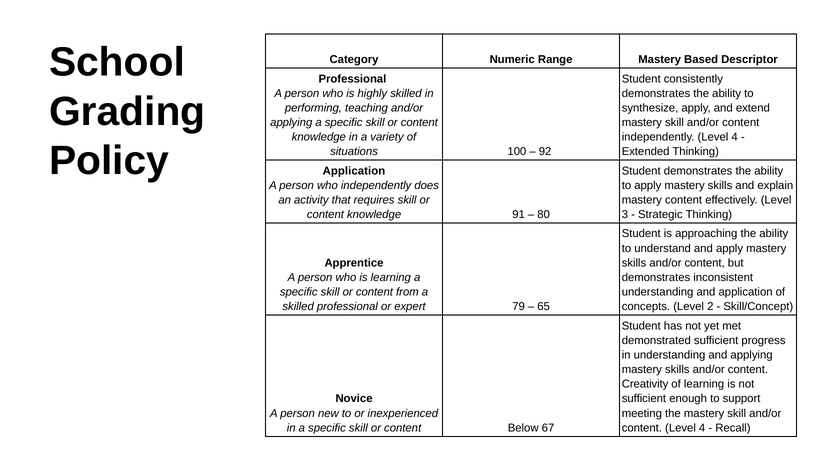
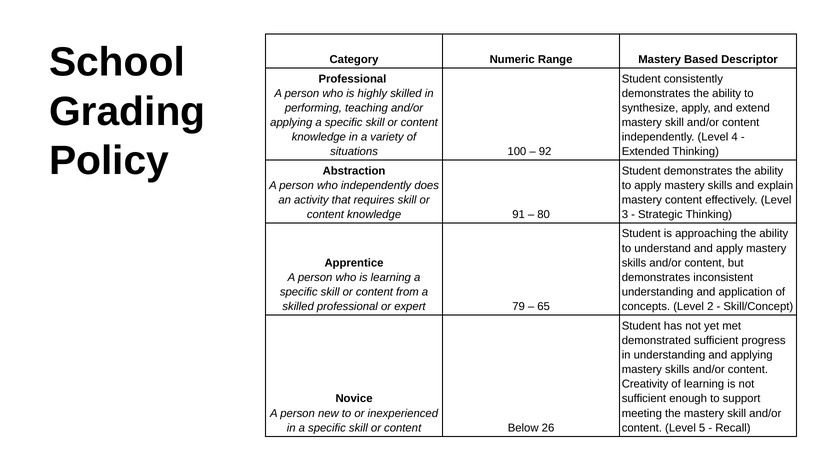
Application: Application -> Abstraction (354, 171)
67: 67 -> 26 (548, 427)
content Level 4: 4 -> 5 (702, 427)
